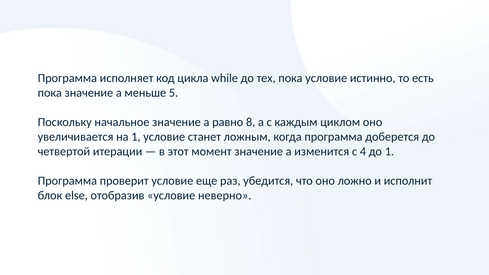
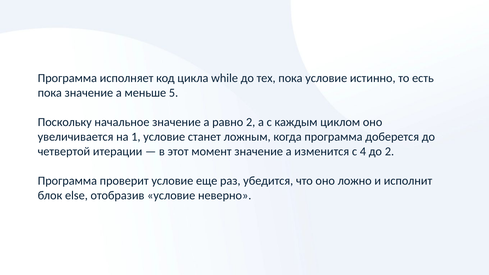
равно 8: 8 -> 2 (251, 122)
до 1: 1 -> 2 (389, 152)
